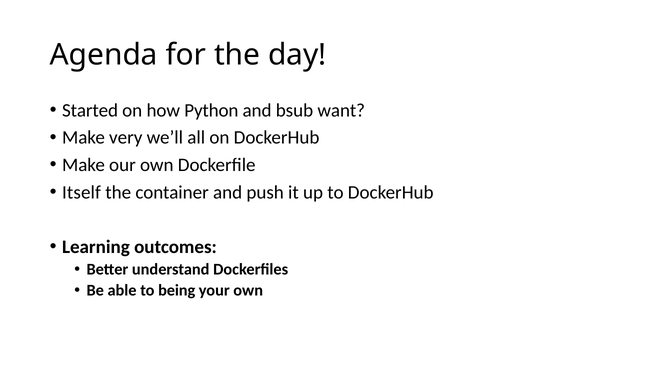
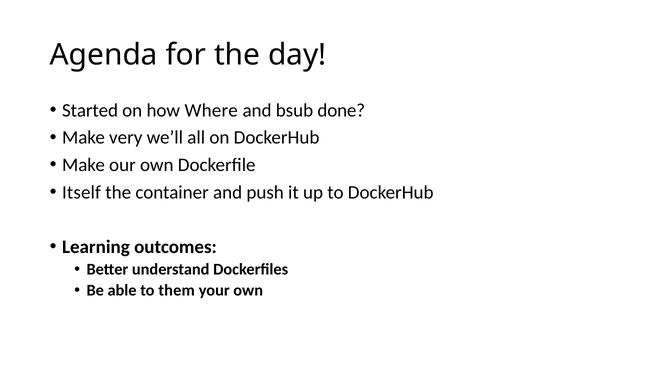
Python: Python -> Where (211, 110)
want: want -> done (341, 110)
being: being -> them (177, 291)
